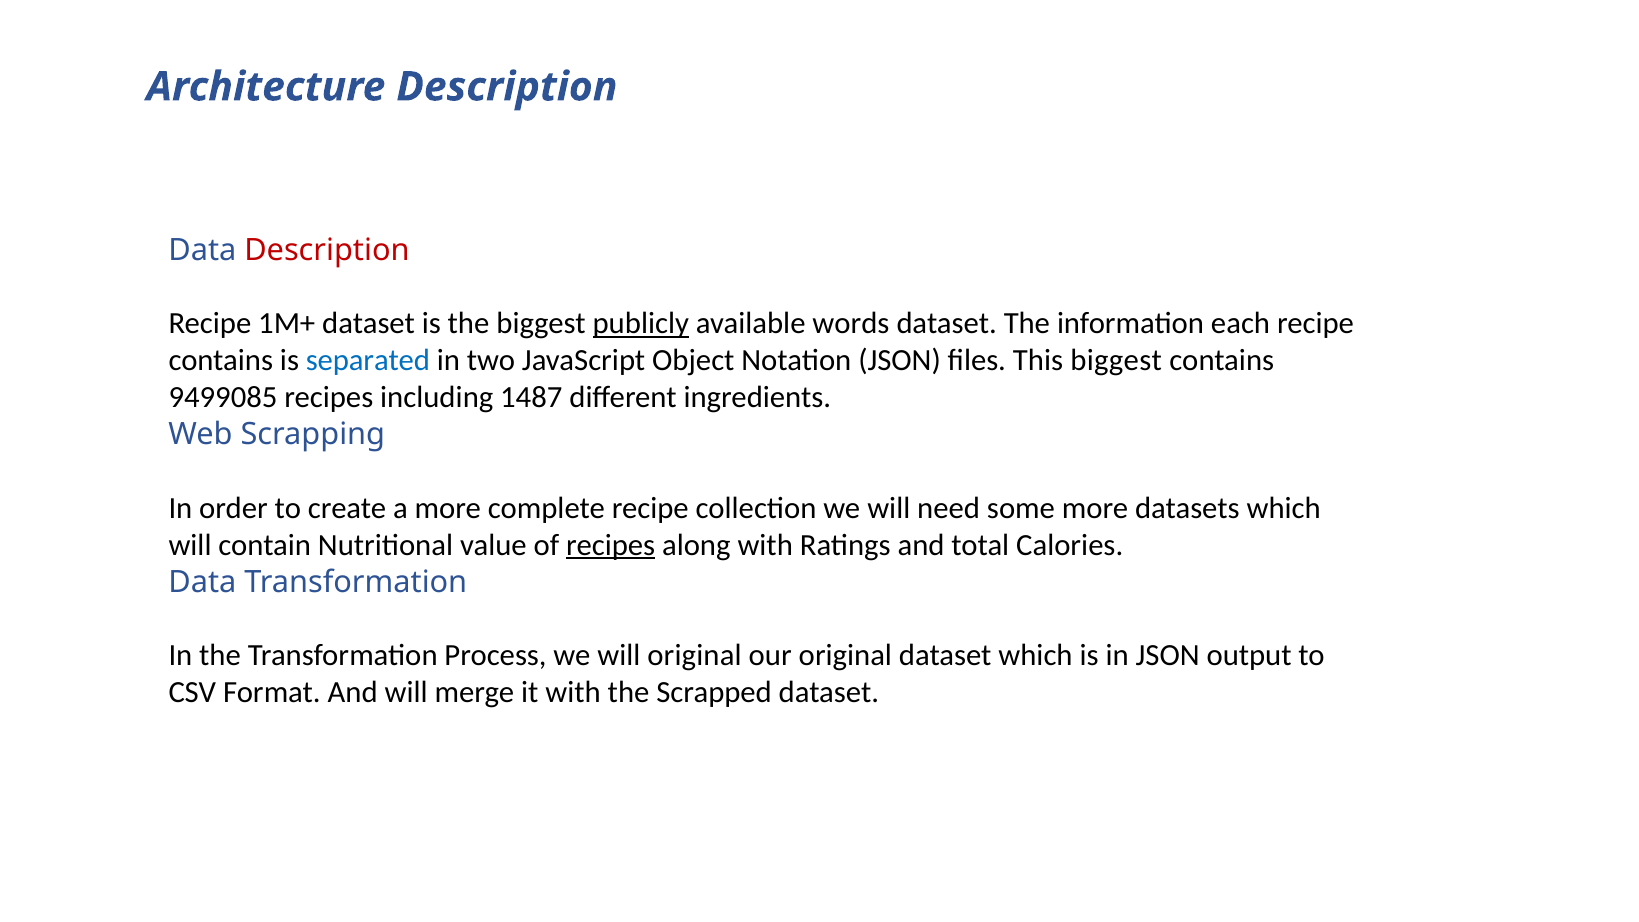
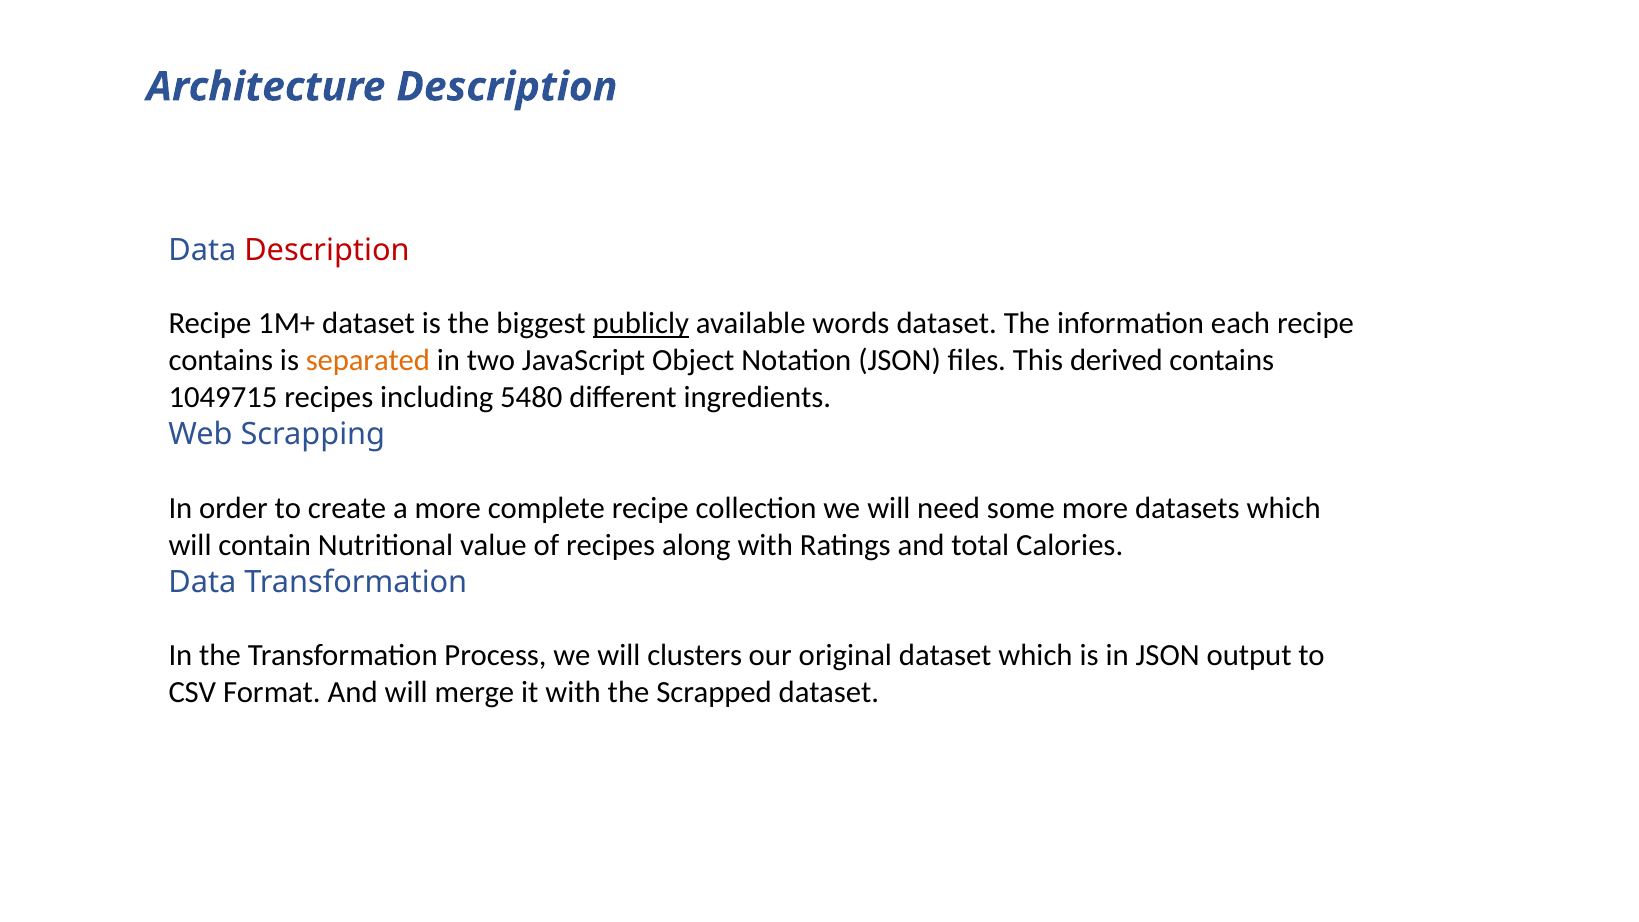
separated colour: blue -> orange (368, 361)
This biggest: biggest -> derived (1116, 361)
9499085: 9499085 -> 1049715 (223, 397)
1487: 1487 -> 5480 (531, 397)
recipes underline: present -> none (611, 545)
will original: original -> clusters (695, 656)
